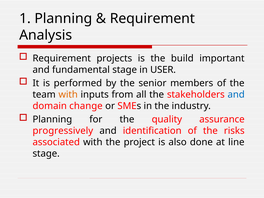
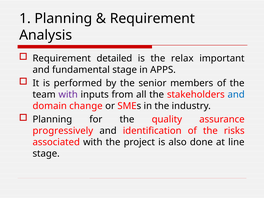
projects: projects -> detailed (114, 58)
build: build -> relax (182, 58)
USER: USER -> APPS (163, 70)
with colour: orange -> purple (68, 95)
